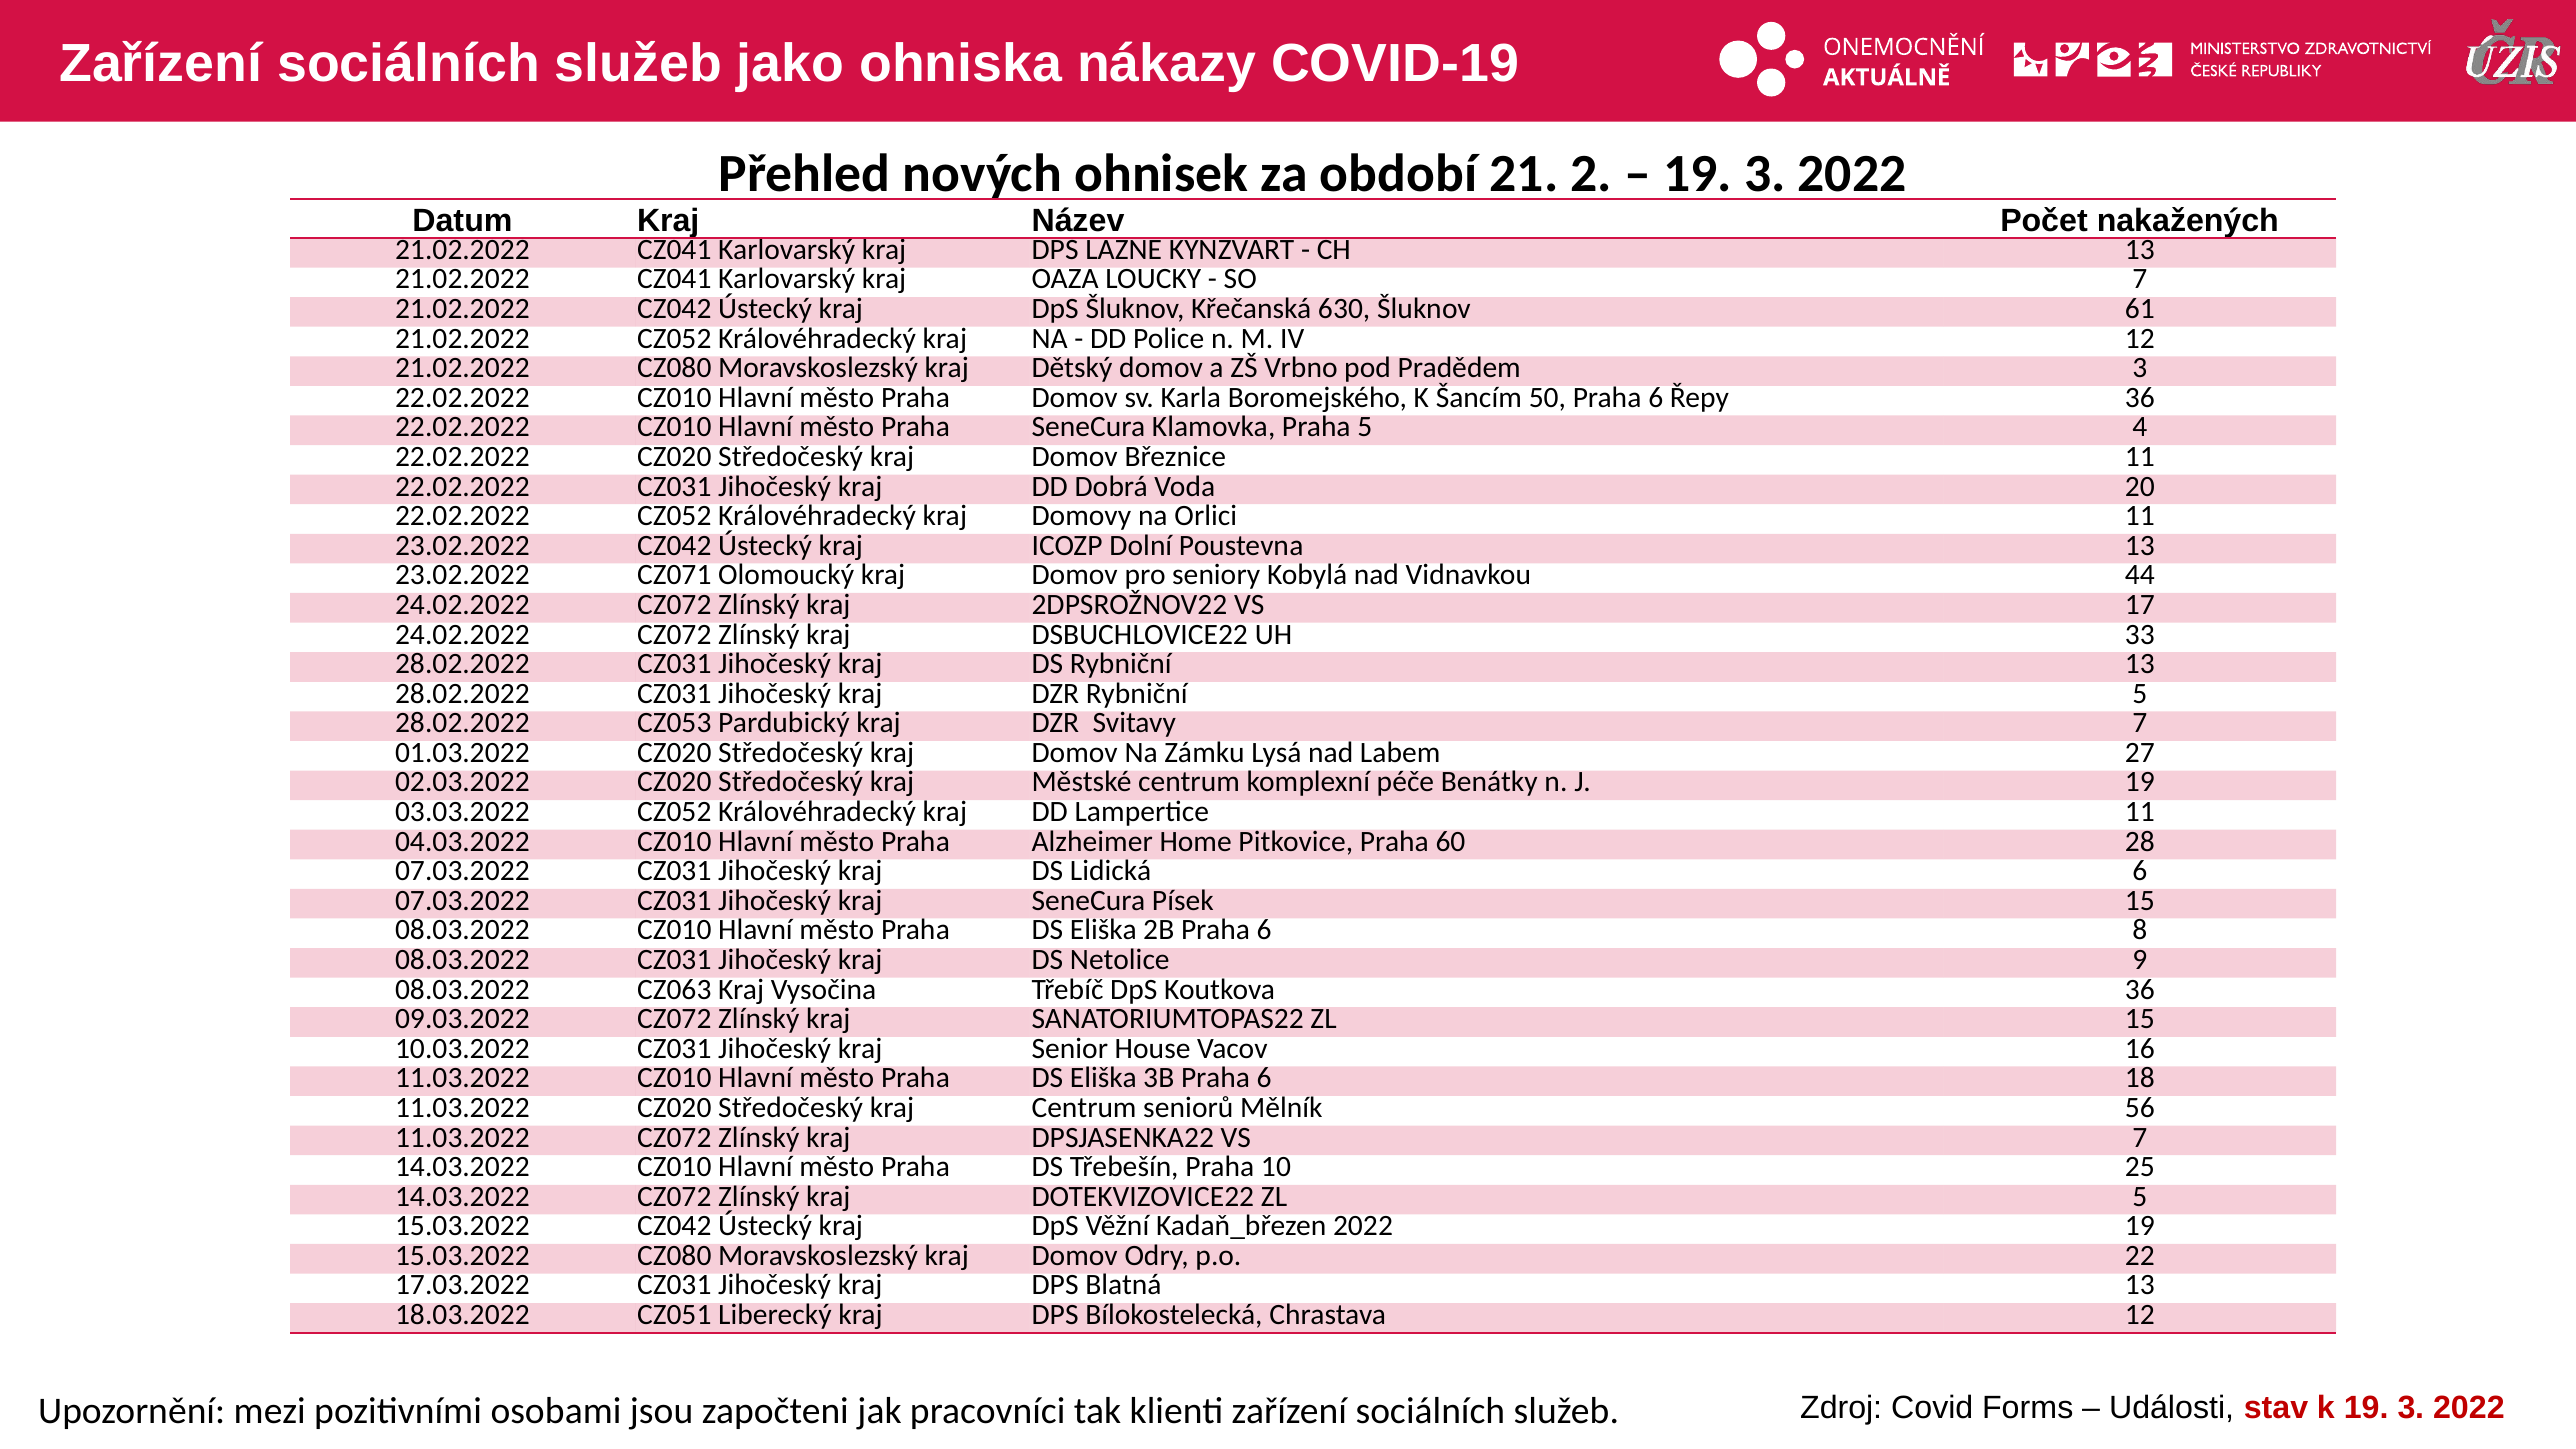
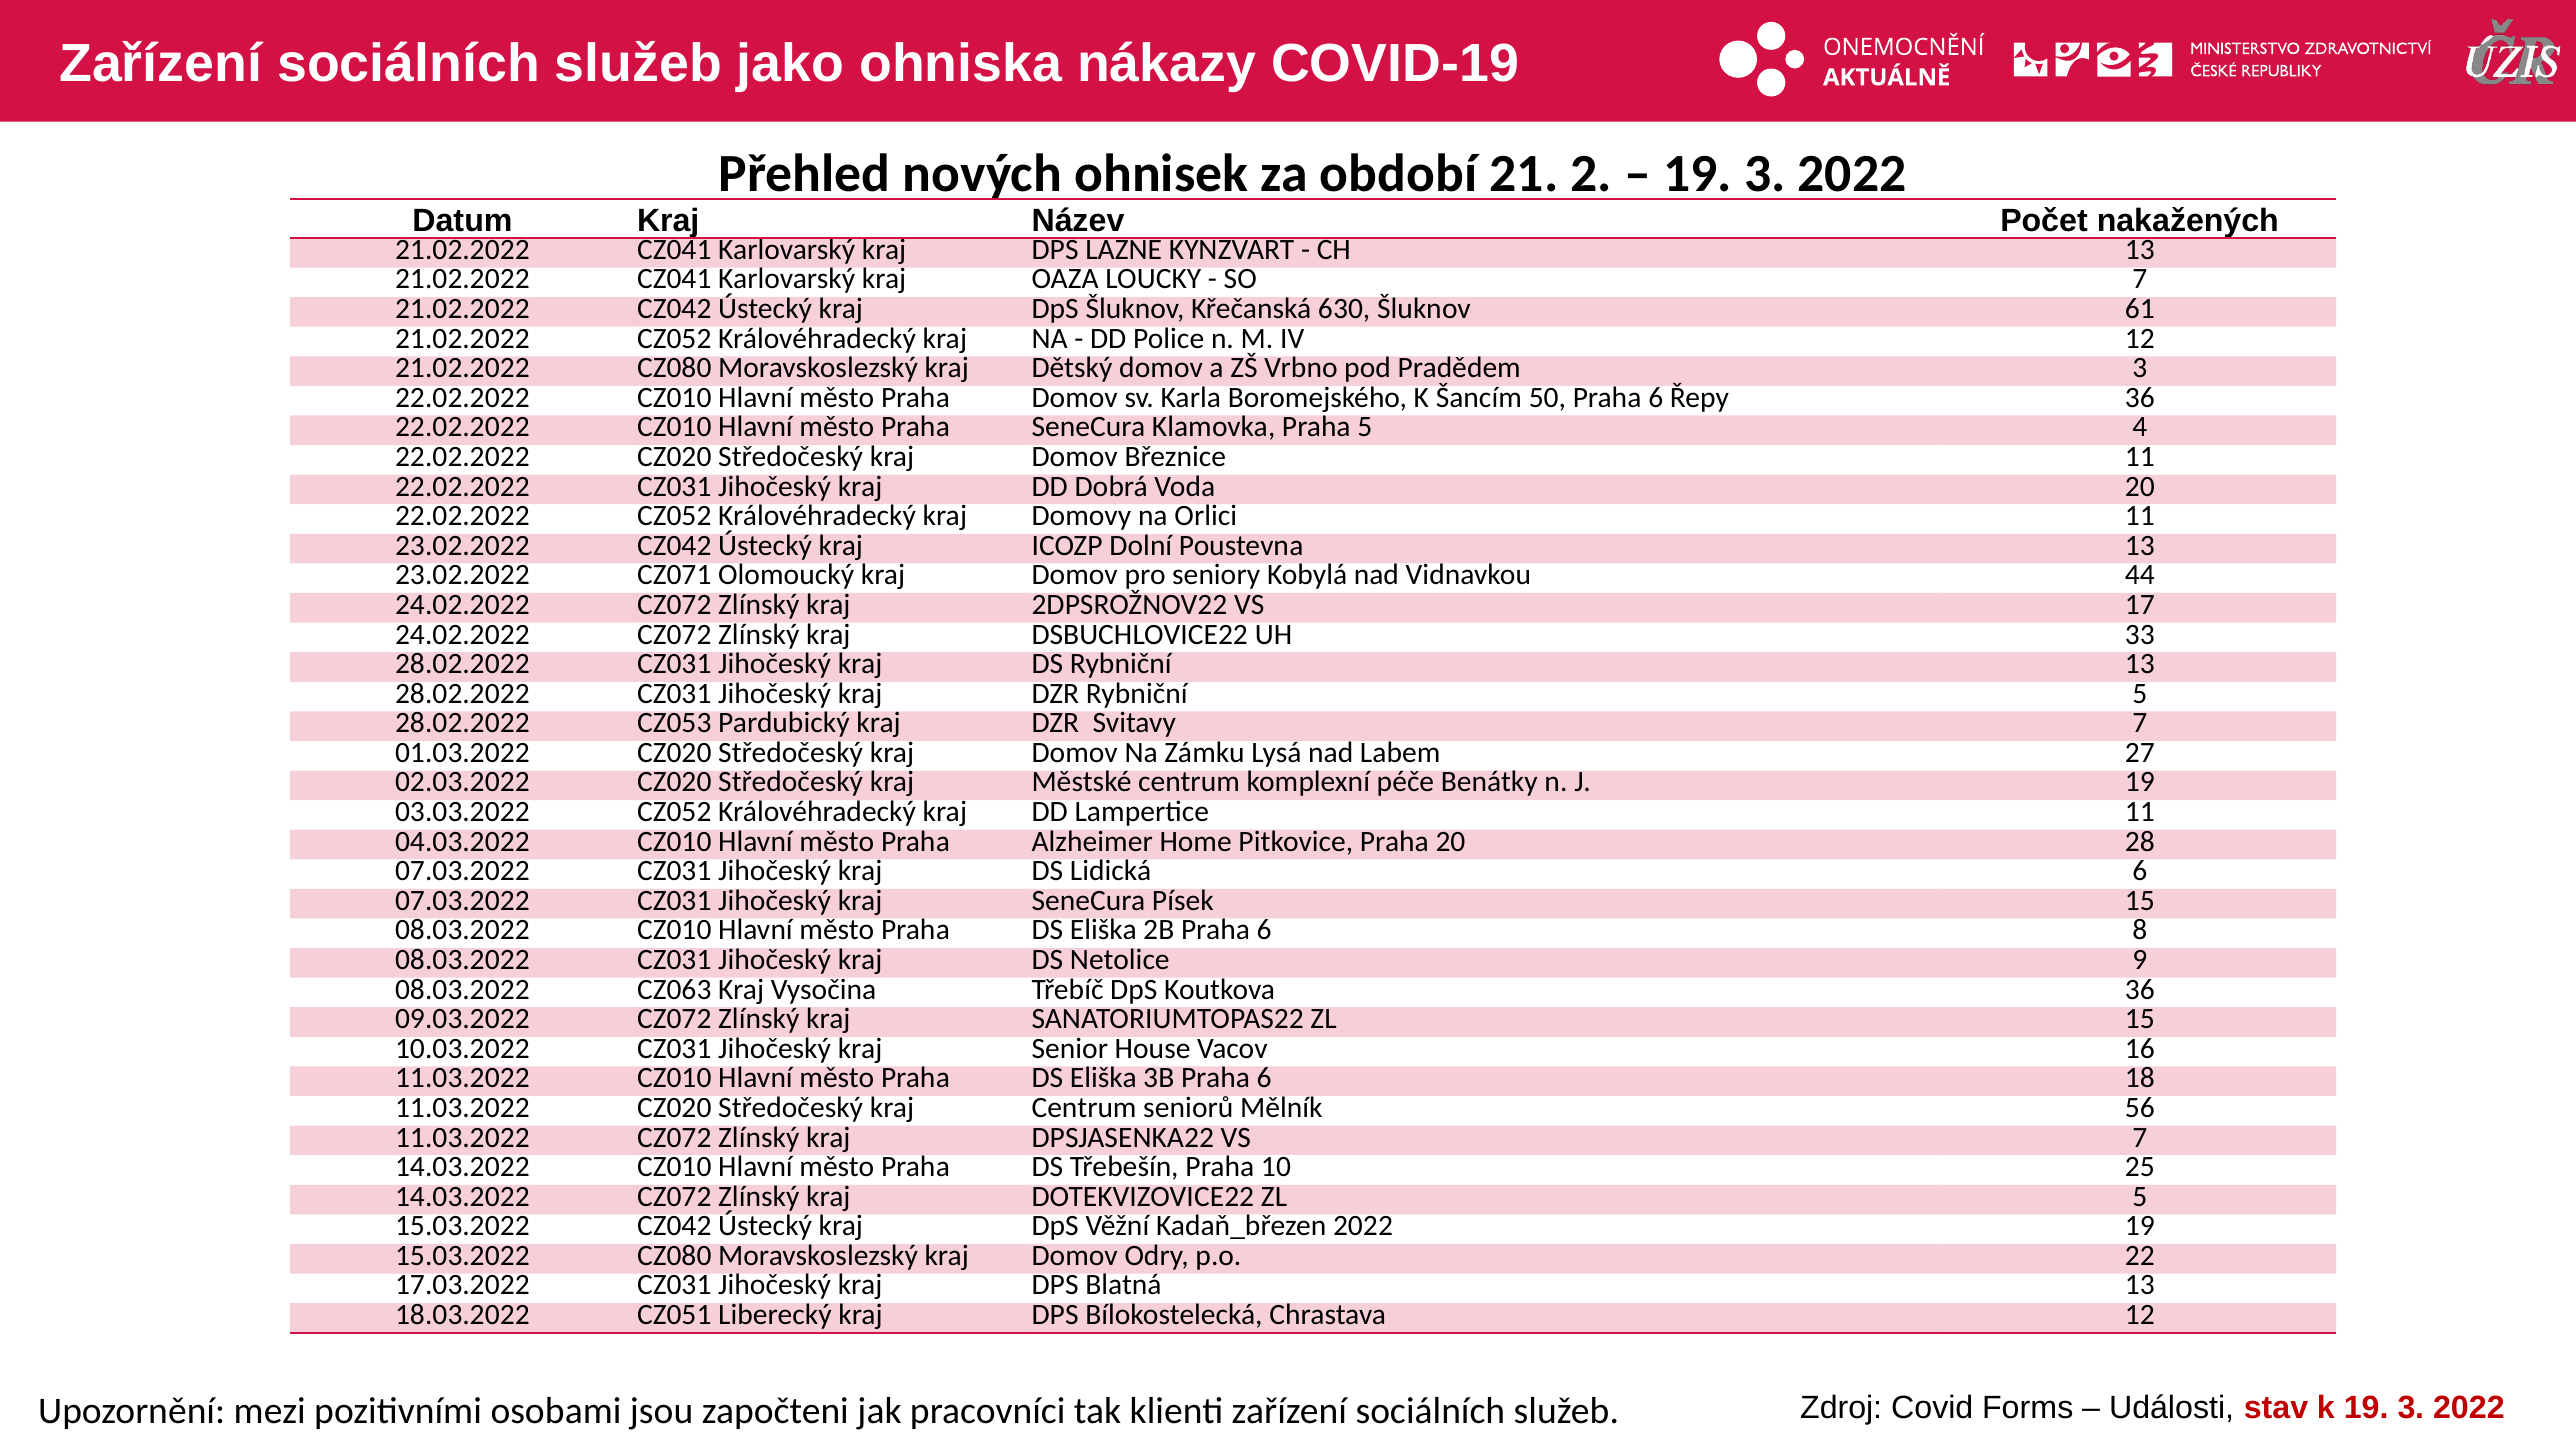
Praha 60: 60 -> 20 (1450, 841)
